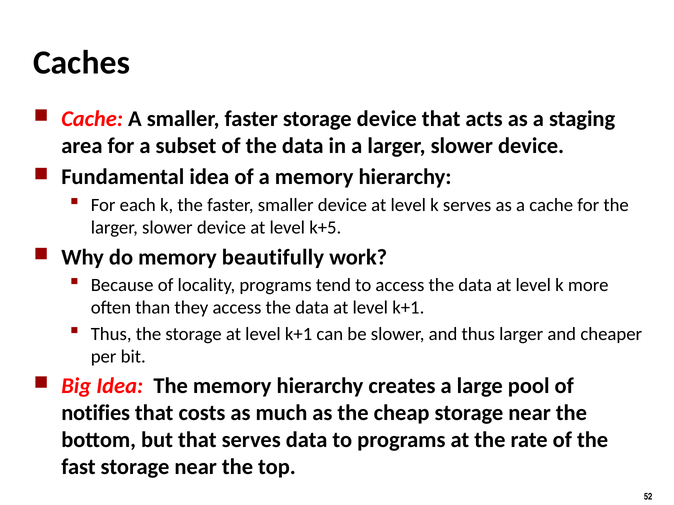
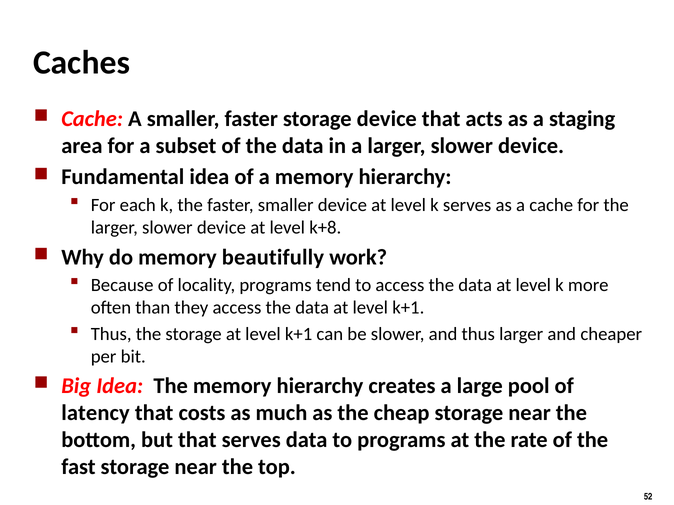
k+5: k+5 -> k+8 (325, 228)
notifies: notifies -> latency (95, 413)
